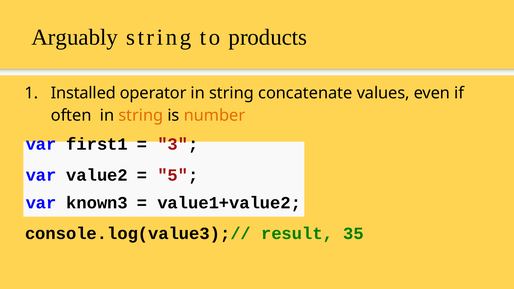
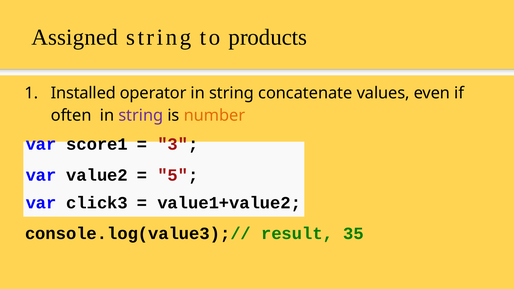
Arguably: Arguably -> Assigned (75, 37)
string colour: orange -> purple (141, 115)
first1: first1 -> score1 (97, 144)
known3: known3 -> click3 (97, 203)
